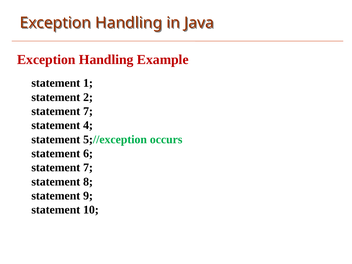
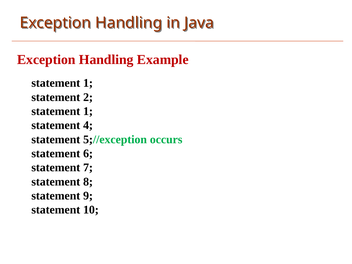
7: 7 -> 1 (88, 111)
